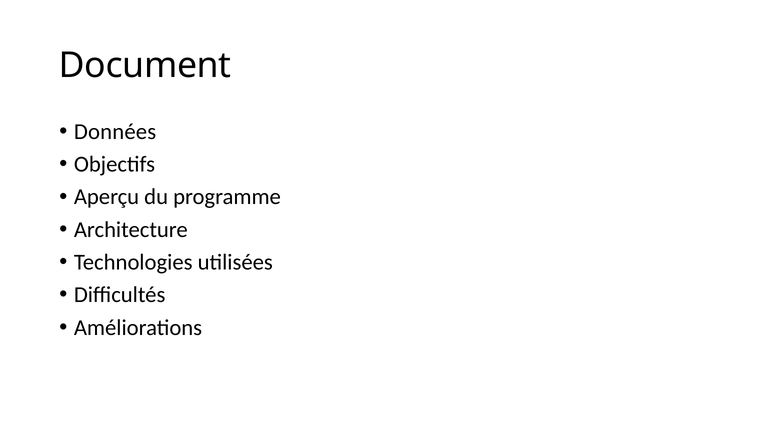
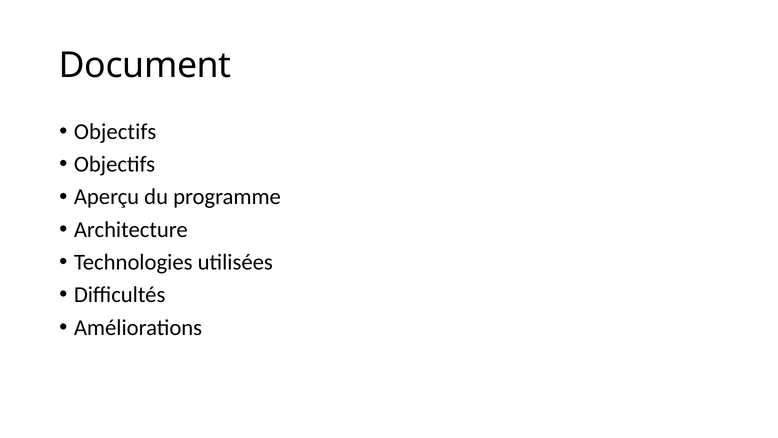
Données: Données -> Objectifs (115, 132)
